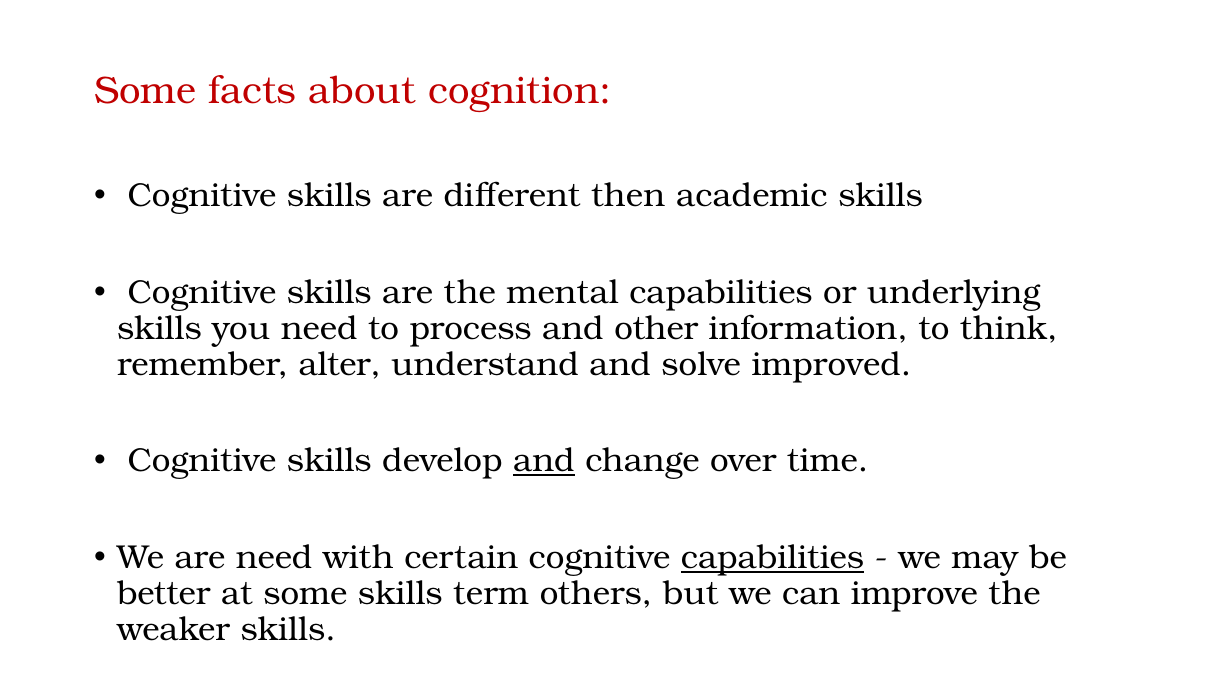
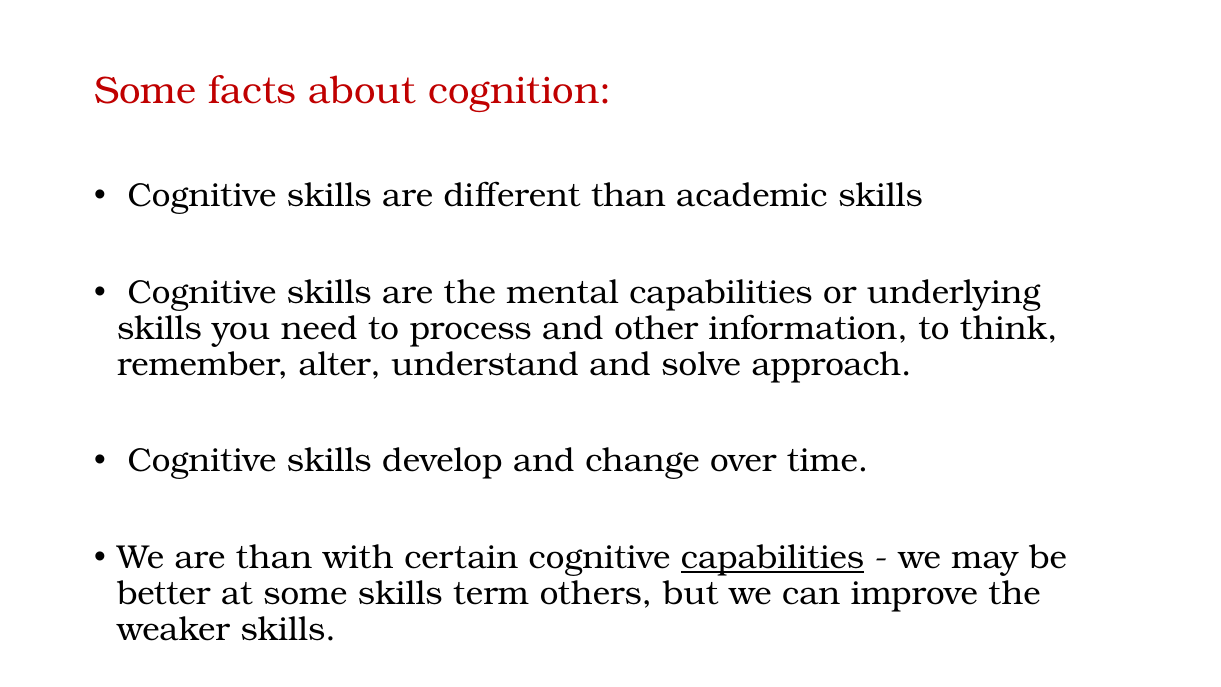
different then: then -> than (628, 196)
improved: improved -> approach (832, 364)
and underline: present -> none (544, 461)
are need: need -> than (274, 558)
